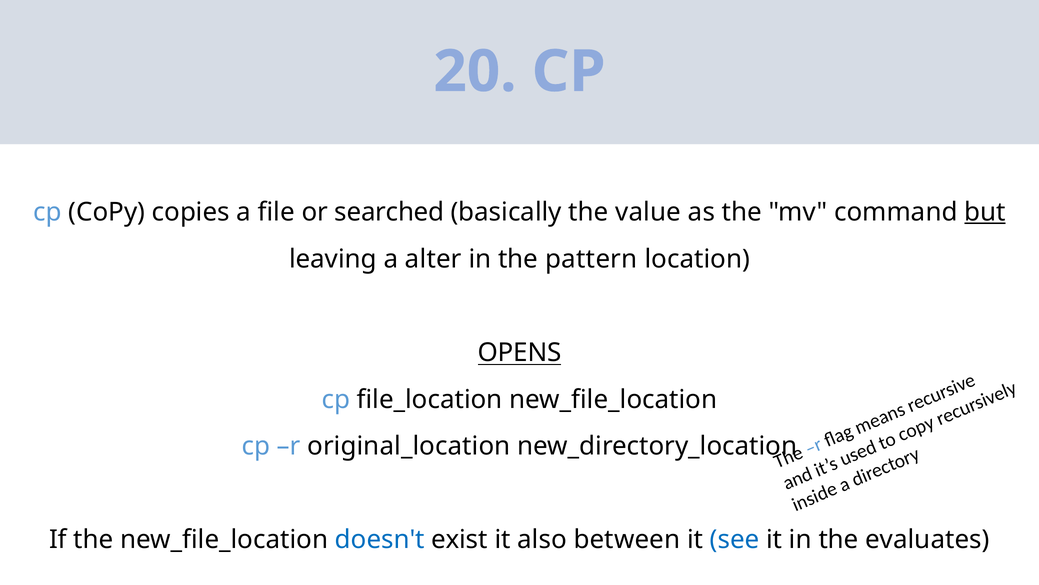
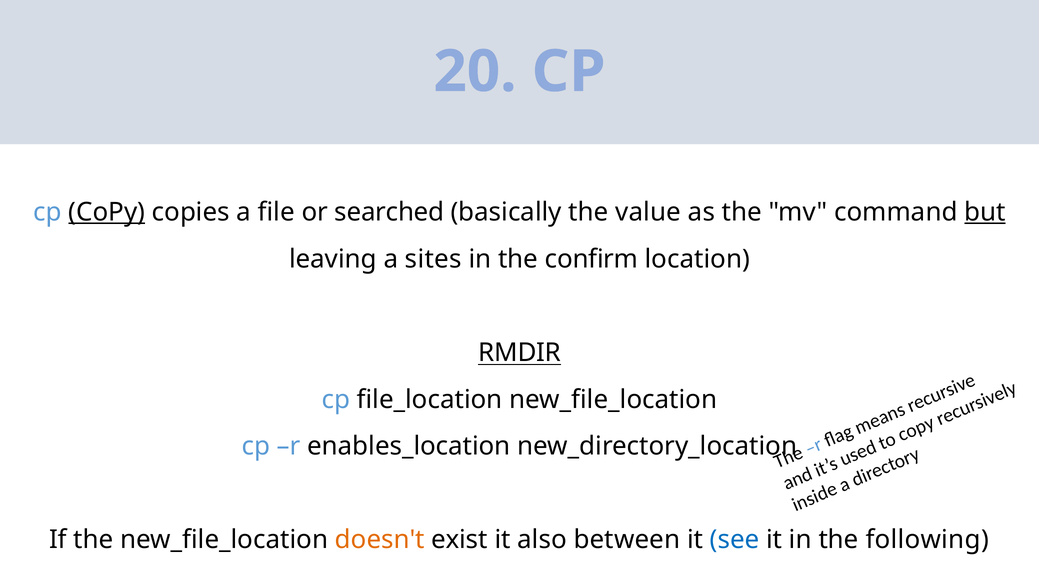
CoPy underline: none -> present (107, 212)
alter: alter -> sites (433, 259)
pattern: pattern -> confirm (592, 259)
OPENS: OPENS -> RMDIR (520, 352)
original_location: original_location -> enables_location (409, 446)
doesn't colour: blue -> orange (380, 539)
evaluates: evaluates -> following (927, 539)
